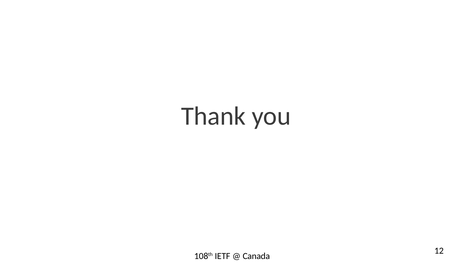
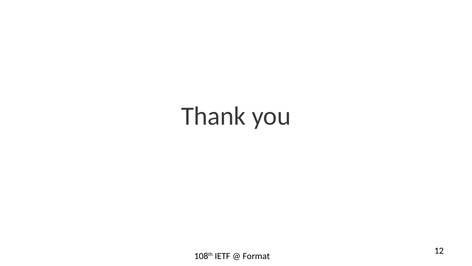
Canada: Canada -> Format (256, 256)
